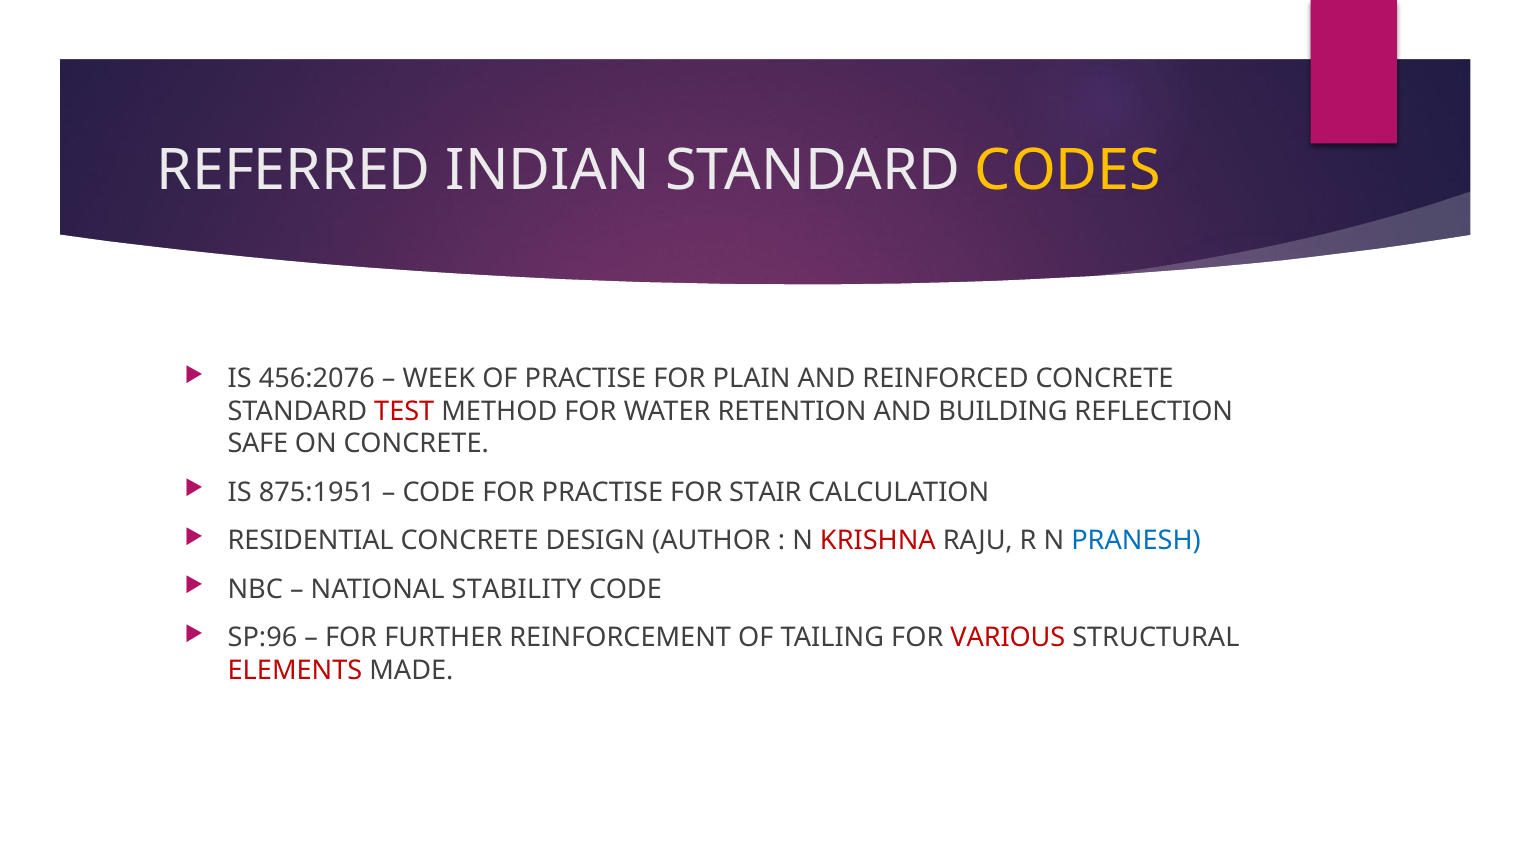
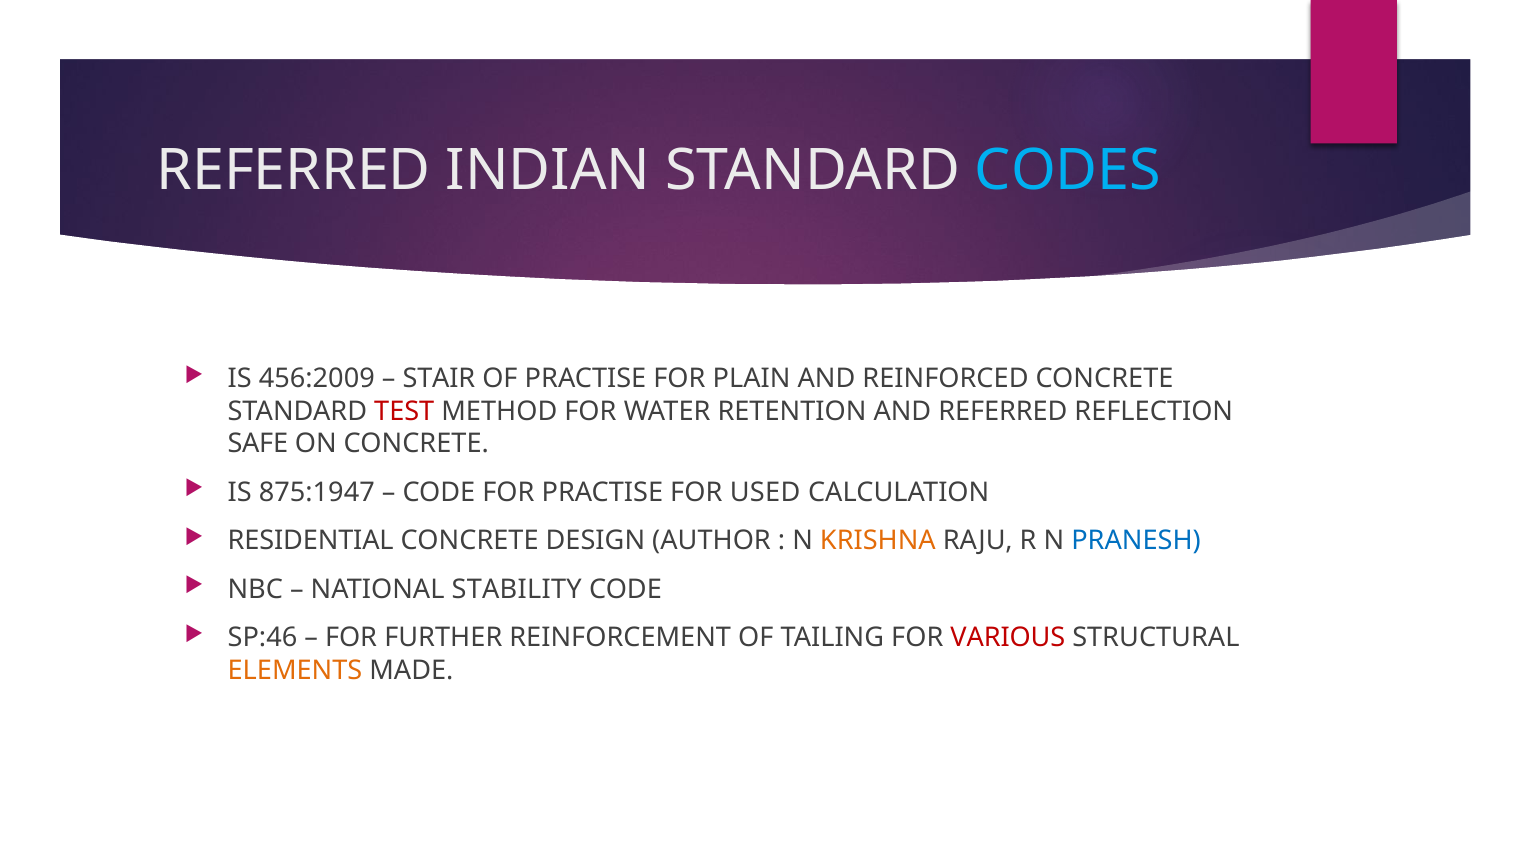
CODES colour: yellow -> light blue (1068, 171)
456:2076: 456:2076 -> 456:2009 (317, 379)
WEEK: WEEK -> STAIR (439, 379)
AND BUILDING: BUILDING -> REFERRED (1003, 411)
875:1951: 875:1951 -> 875:1947 (317, 493)
STAIR: STAIR -> USED (765, 493)
KRISHNA colour: red -> orange (878, 541)
SP:96: SP:96 -> SP:46 (262, 638)
ELEMENTS colour: red -> orange (295, 671)
